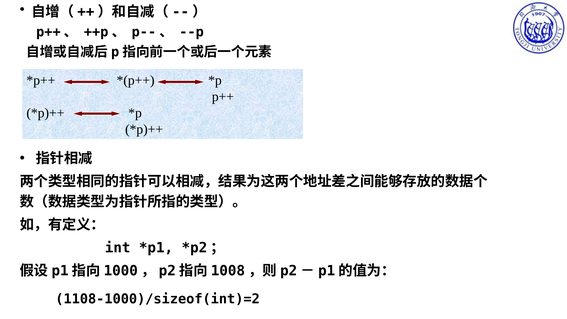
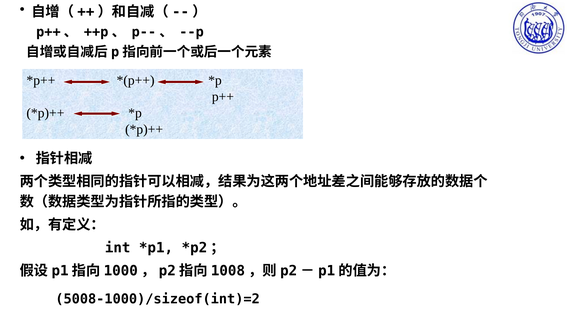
1108-1000)/sizeof(int)=2: 1108-1000)/sizeof(int)=2 -> 5008-1000)/sizeof(int)=2 (158, 299)
